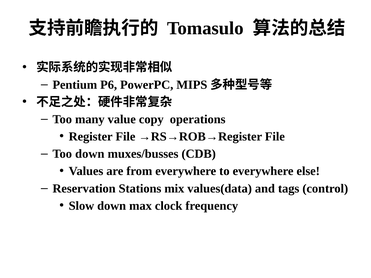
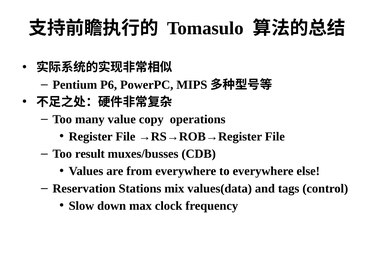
Too down: down -> result (90, 154)
